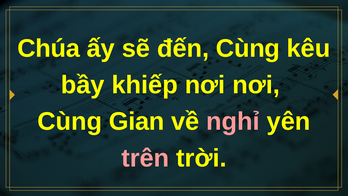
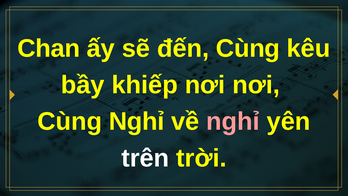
Chúa: Chúa -> Chan (49, 48)
Cùng Gian: Gian -> Nghỉ (137, 121)
trên colour: pink -> white (145, 158)
